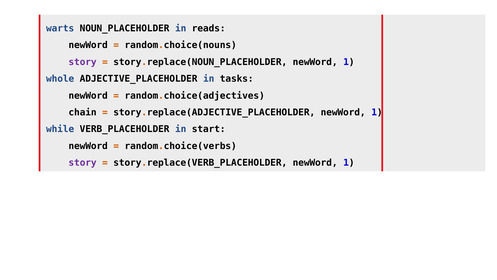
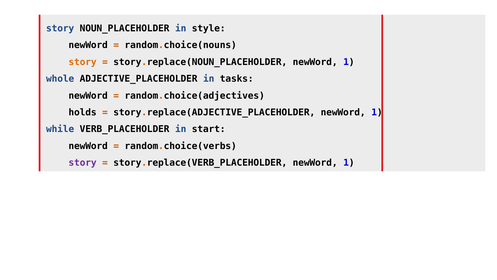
warts: warts -> story (60, 28)
reads: reads -> style (209, 28)
story colour: purple -> orange (83, 62)
chain: chain -> holds (83, 112)
